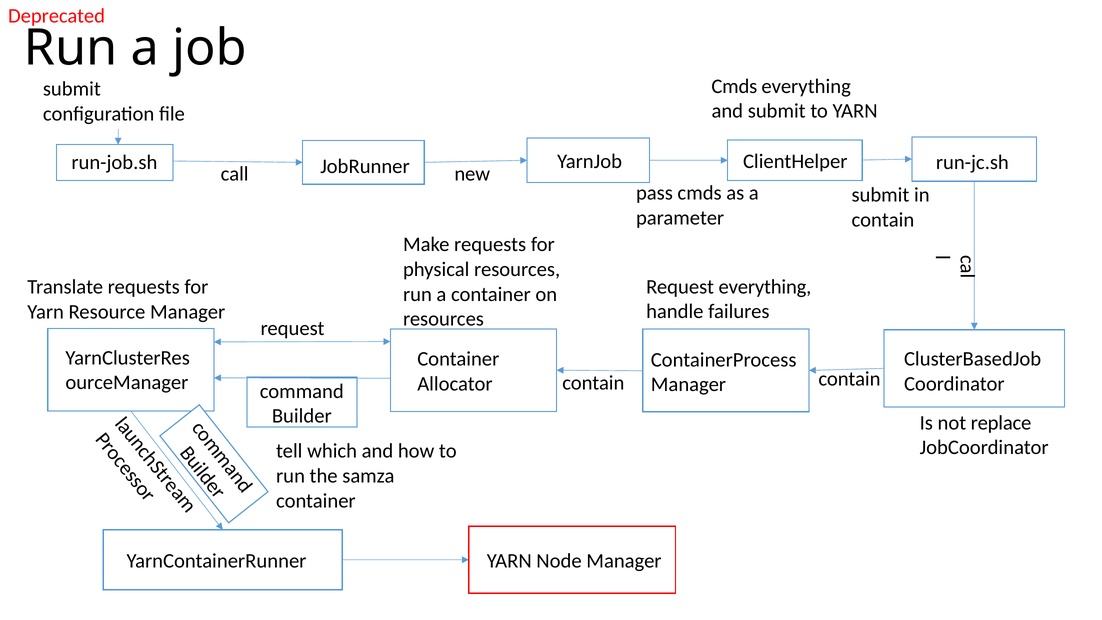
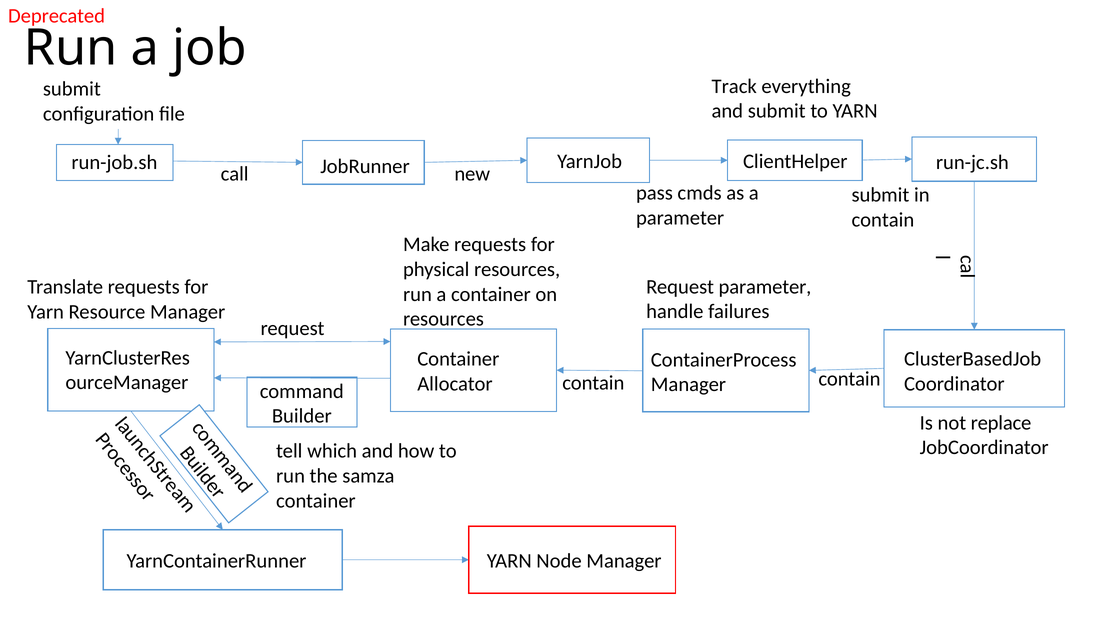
Cmds: Cmds -> Track (734, 86)
Request everything: everything -> parameter (765, 287)
